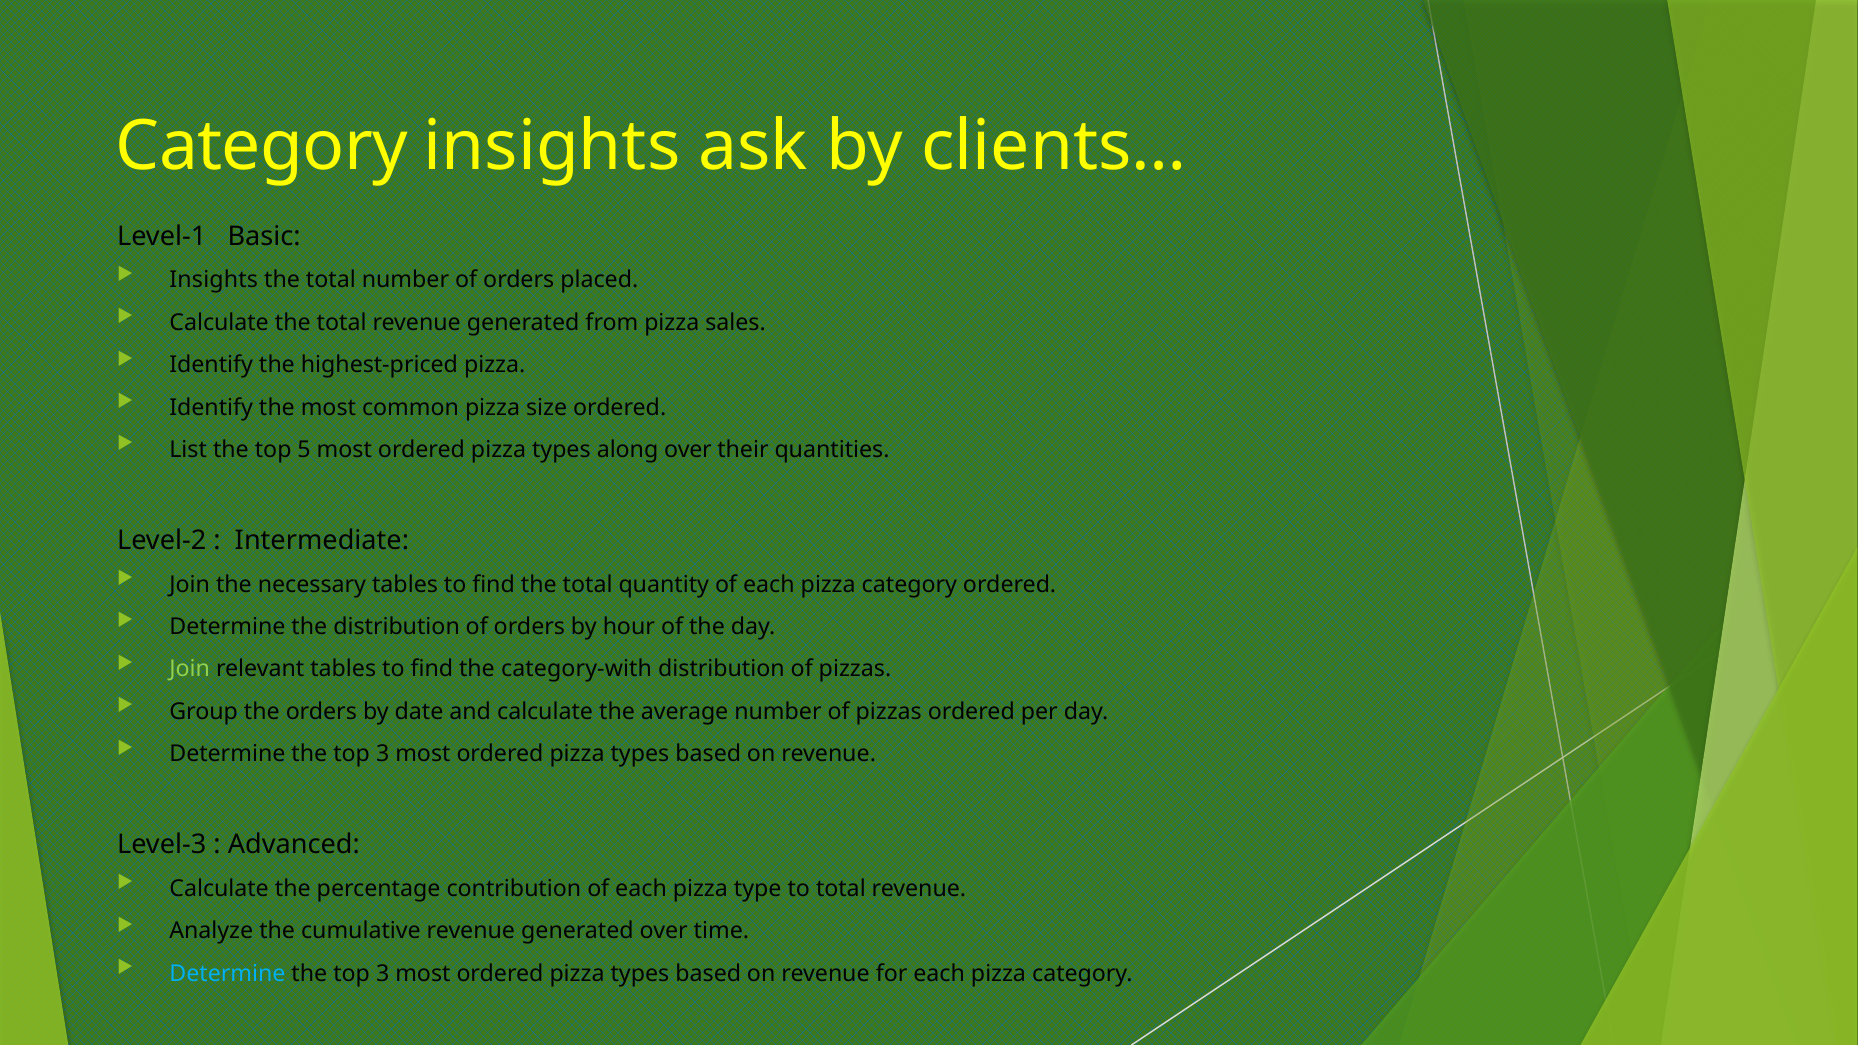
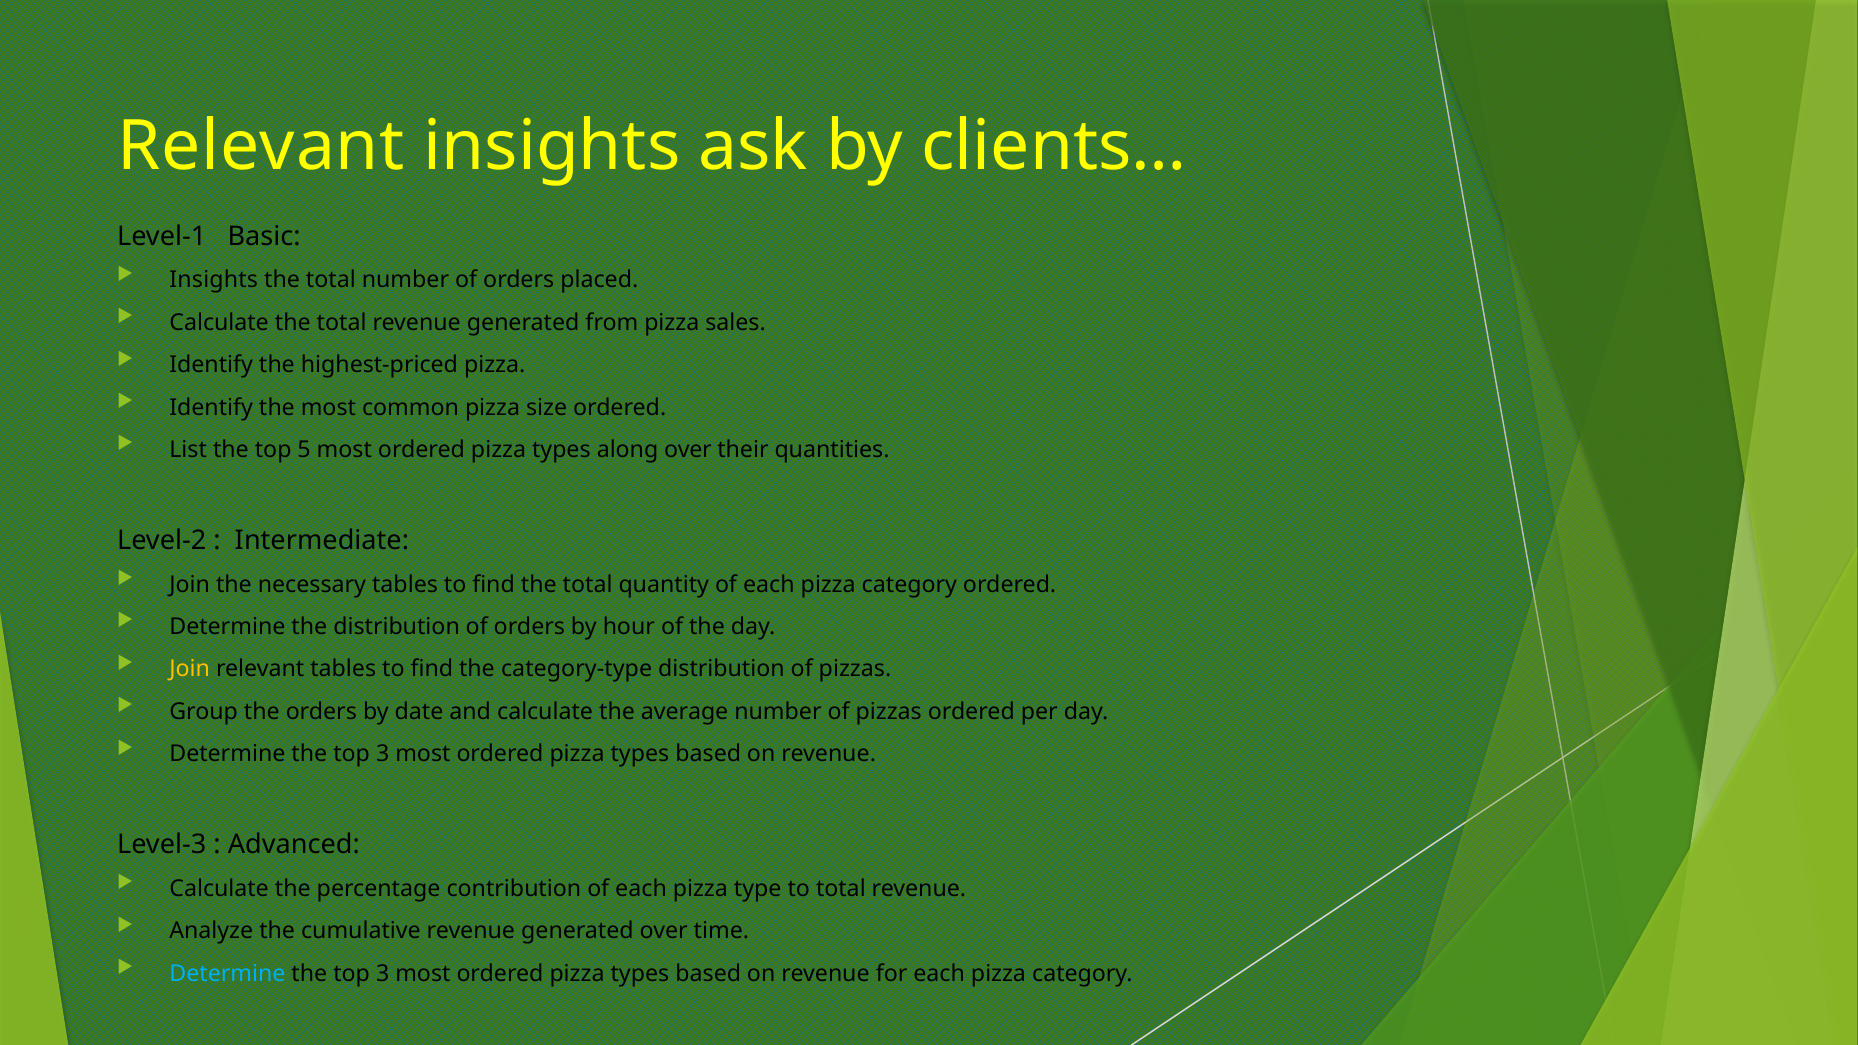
Category: Category -> Relevant (261, 147)
Join colour: light green -> yellow (190, 669)
category-with: category-with -> category-type (577, 669)
